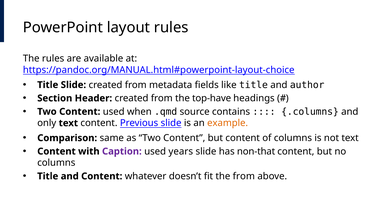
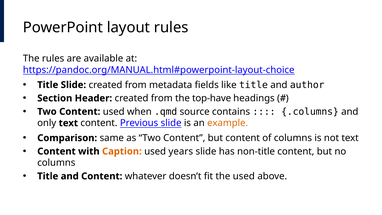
Caption colour: purple -> orange (122, 151)
non-that: non-that -> non-title (256, 151)
the from: from -> used (244, 176)
